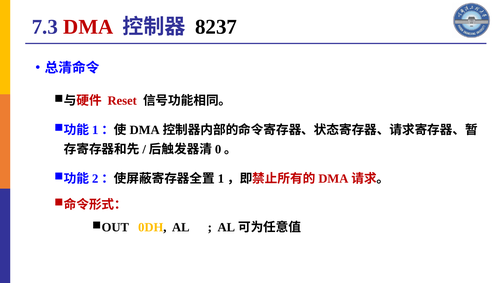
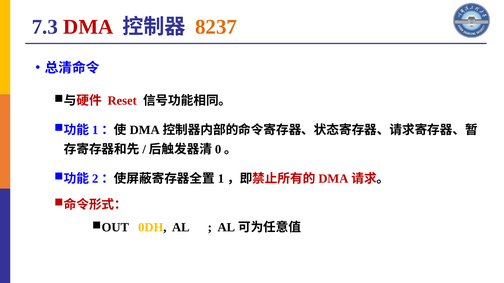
8237 colour: black -> orange (216, 27)
